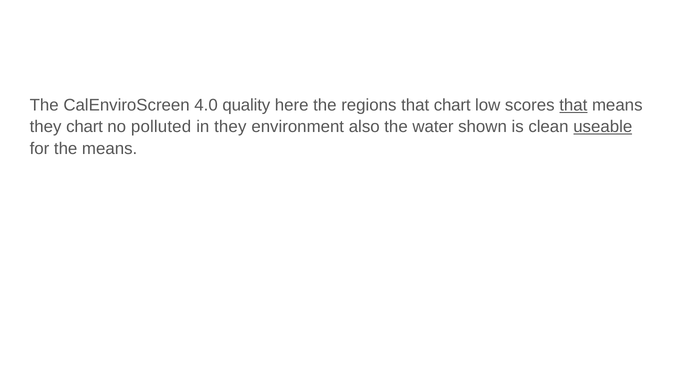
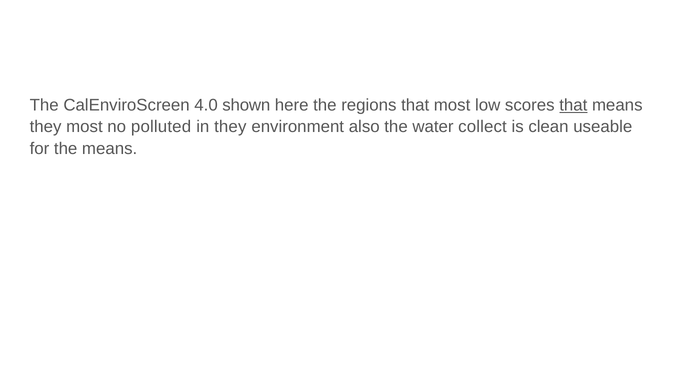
quality: quality -> shown (246, 105)
that chart: chart -> most (452, 105)
they chart: chart -> most (84, 127)
shown: shown -> collect (482, 127)
useable underline: present -> none (603, 127)
